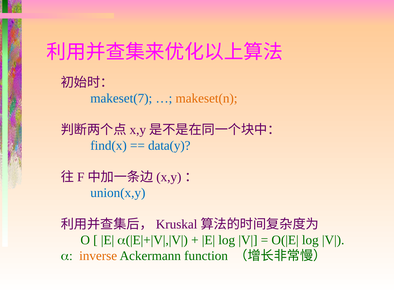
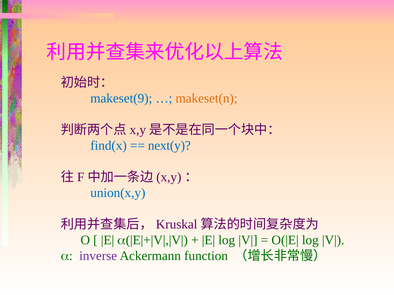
makeset(7: makeset(7 -> makeset(9 (121, 99)
data(y: data(y -> next(y (169, 146)
inverse colour: orange -> purple (98, 256)
